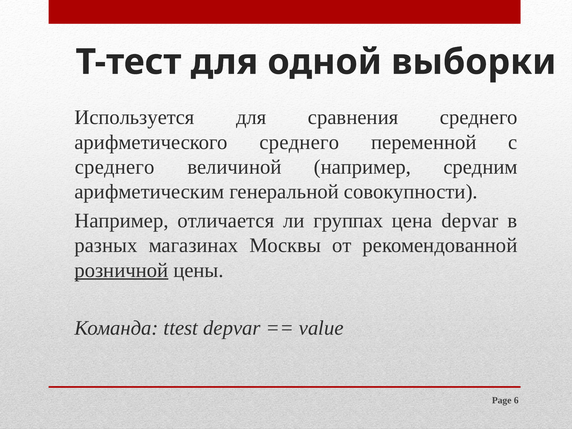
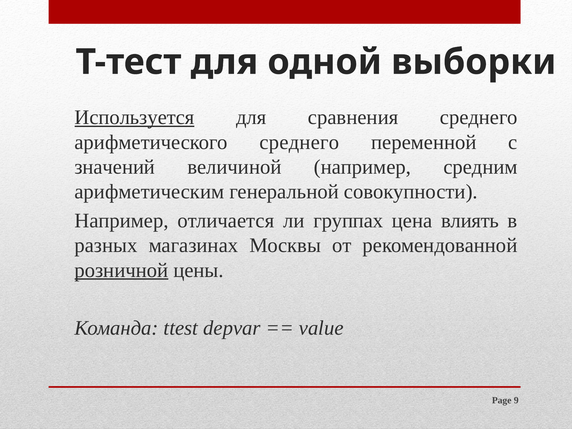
Используется underline: none -> present (134, 117)
среднего: среднего -> значений (115, 167)
цена depvar: depvar -> влиять (470, 221)
6: 6 -> 9 (516, 400)
